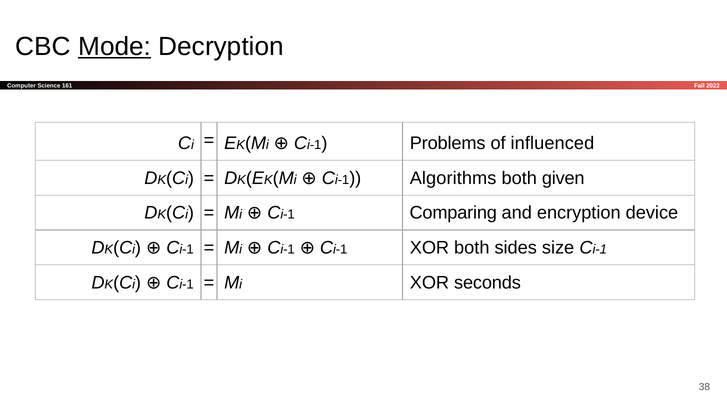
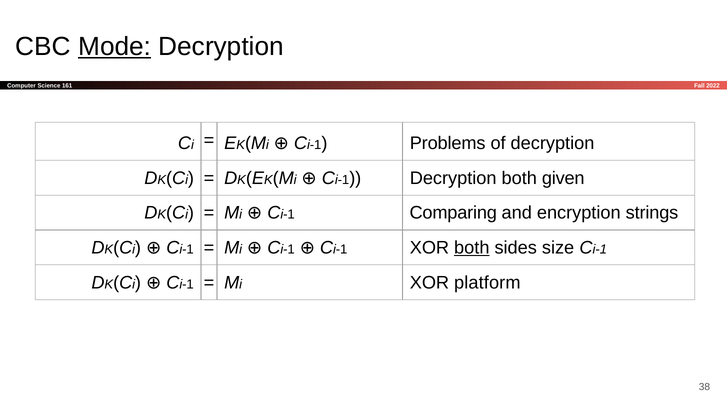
of influenced: influenced -> decryption (552, 143)
Algorithms: Algorithms -> Decryption (453, 178)
device: device -> strings (652, 213)
both underline: none -> present (472, 248)
seconds: seconds -> platform (487, 283)
